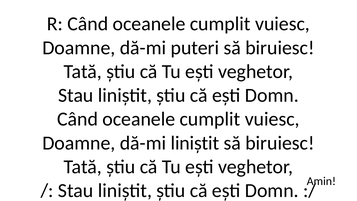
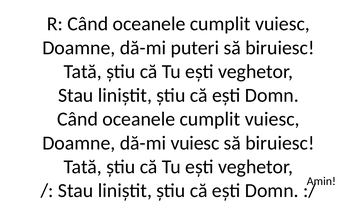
dă-mi liniștit: liniștit -> vuiesc (195, 143)
